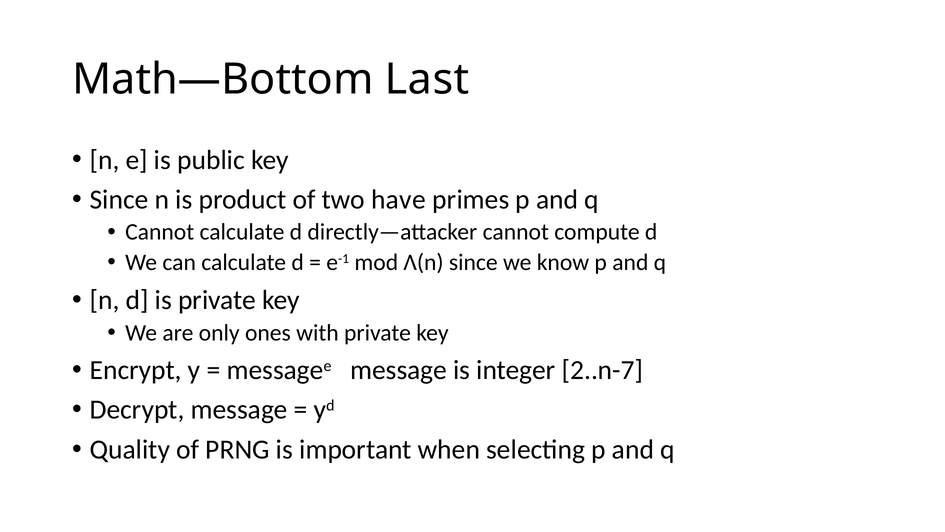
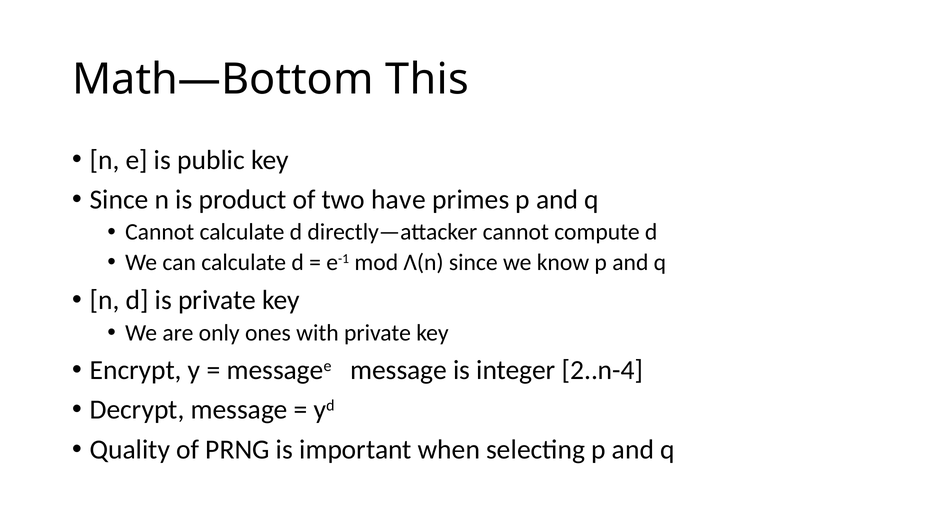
Last: Last -> This (427, 79)
2..n-7: 2..n-7 -> 2..n-4 (603, 370)
